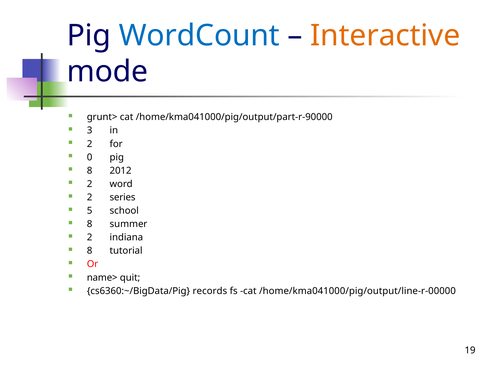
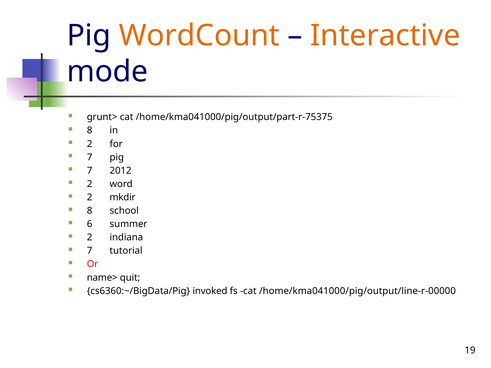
WordCount colour: blue -> orange (199, 36)
/home/kma041000/pig/output/part-r-90000: /home/kma041000/pig/output/part-r-90000 -> /home/kma041000/pig/output/part-r-75375 (234, 117)
3: 3 -> 8 (90, 131)
0: 0 -> 7 (90, 157)
8: 8 -> 7 (90, 171)
series: series -> mkdir (123, 197)
5: 5 -> 8 (90, 211)
8: 8 -> 6 (90, 224)
8: 8 -> 7 (90, 251)
records: records -> invoked (210, 291)
